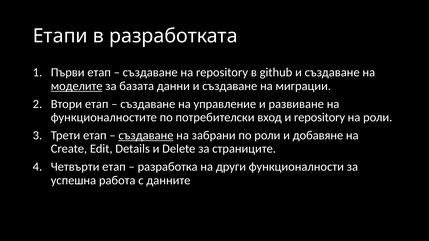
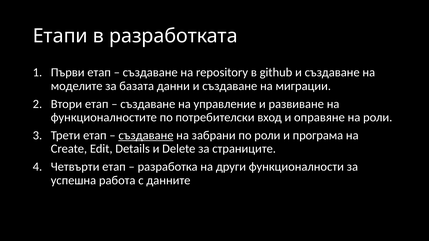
моделите underline: present -> none (77, 86)
и repository: repository -> оправяне (319, 118)
добавяне: добавяне -> програма (318, 136)
